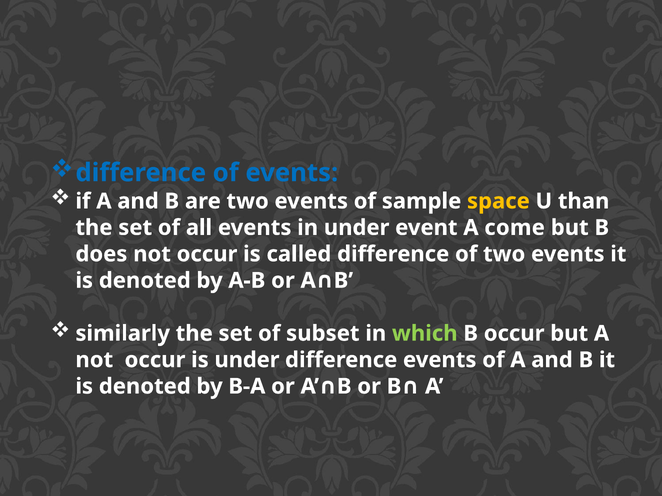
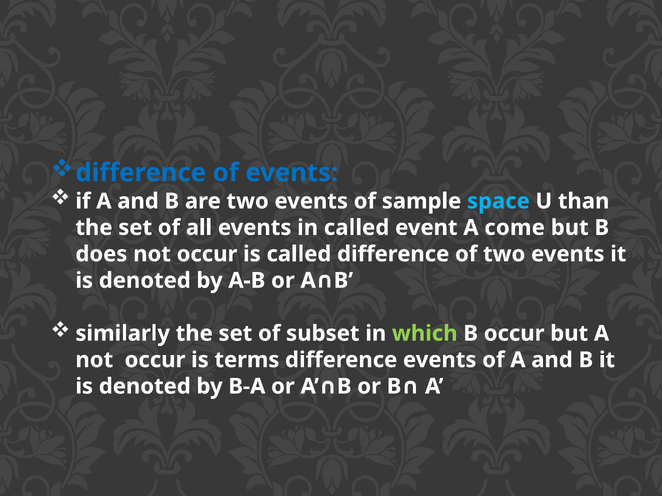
space colour: yellow -> light blue (498, 201)
in under: under -> called (357, 228)
is under: under -> terms (247, 360)
